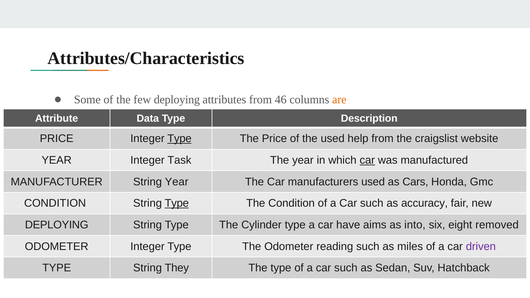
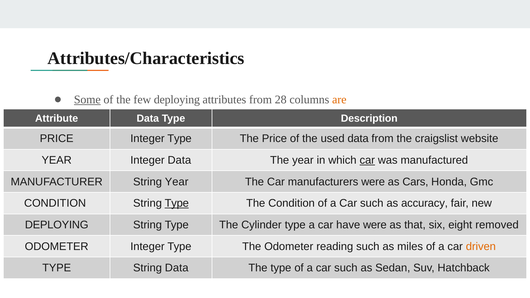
Some underline: none -> present (87, 100)
46: 46 -> 28 (281, 100)
Type underline: present -> none (180, 139)
used help: help -> data (358, 139)
Integer Task: Task -> Data (179, 160)
manufacturers used: used -> were (373, 182)
have aims: aims -> were (375, 225)
into: into -> that (415, 225)
driven colour: purple -> orange (481, 247)
String They: They -> Data (177, 268)
